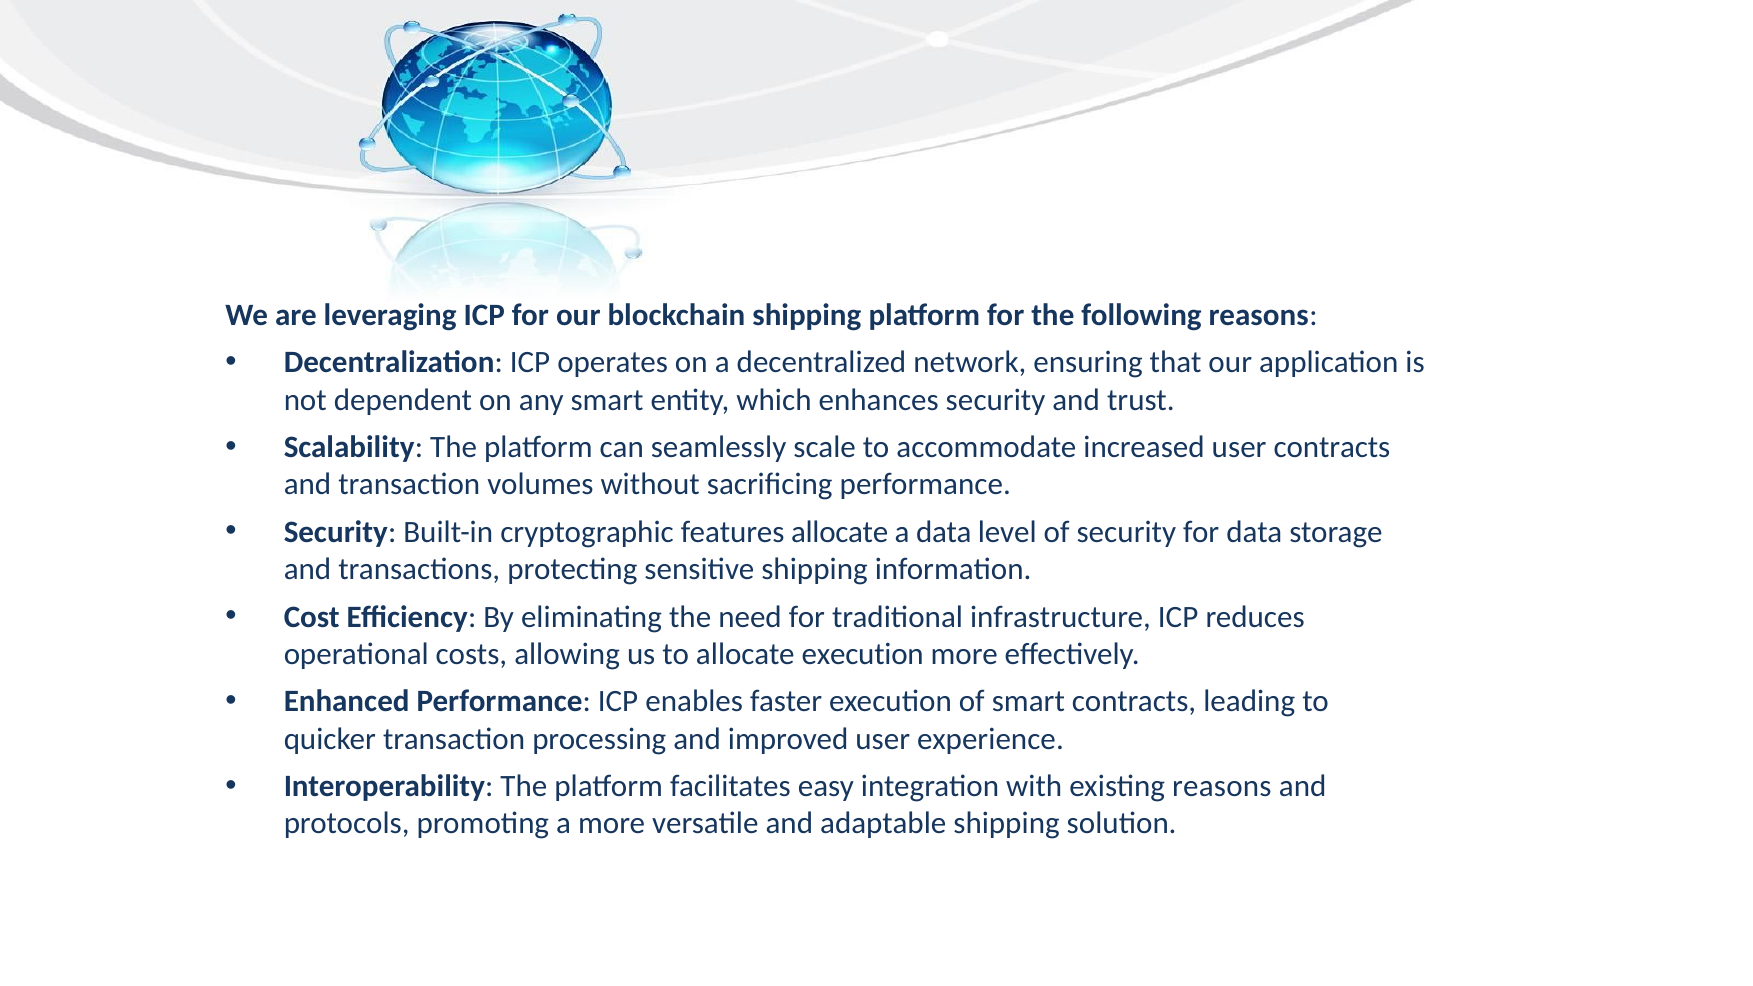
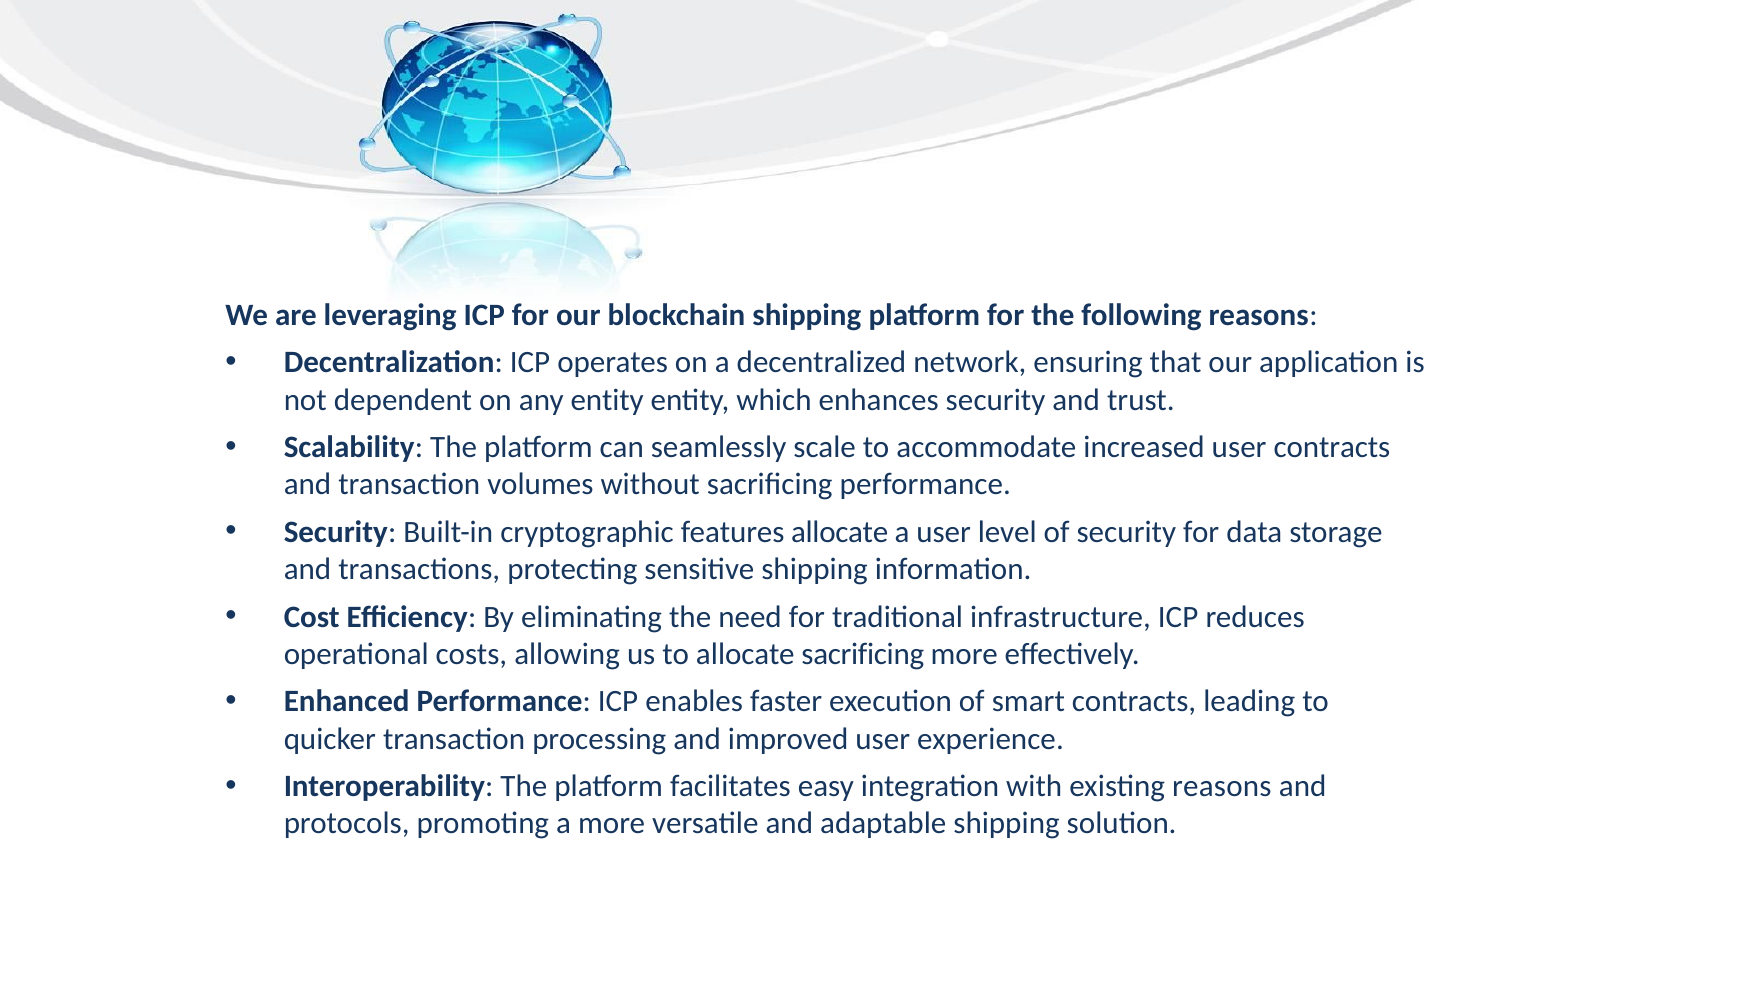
any smart: smart -> entity (607, 400)
a data: data -> user (944, 532)
allocate execution: execution -> sacrificing (863, 654)
